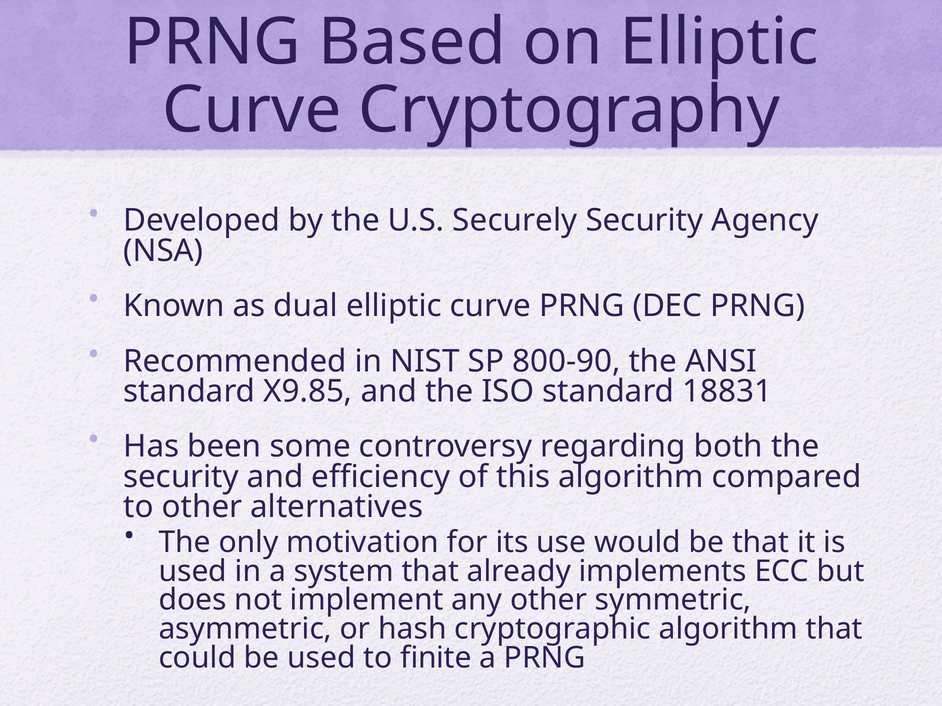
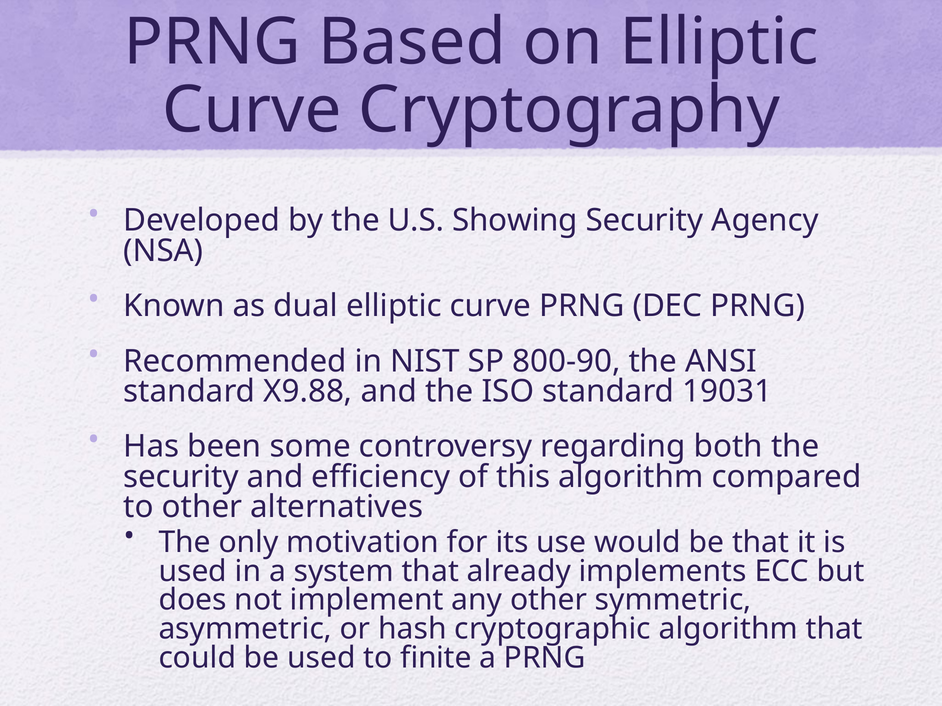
Securely: Securely -> Showing (515, 221)
X9.85: X9.85 -> X9.88 (308, 392)
18831: 18831 -> 19031 (727, 392)
